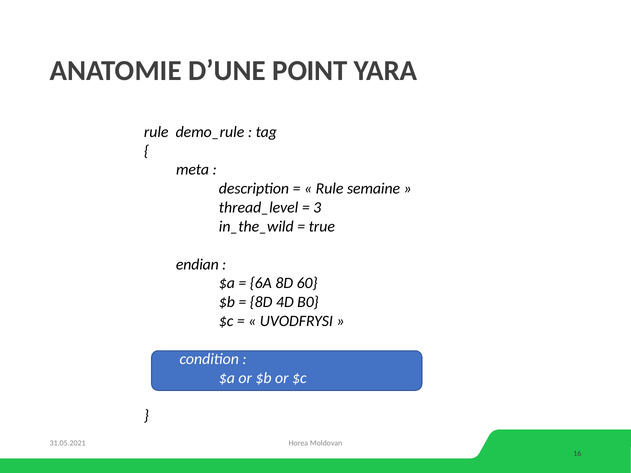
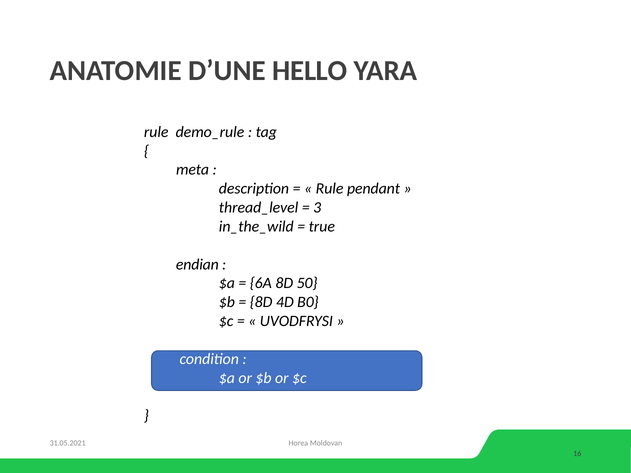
POINT: POINT -> HELLO (310, 71)
semaine: semaine -> pendant (374, 189)
60: 60 -> 50 (307, 283)
